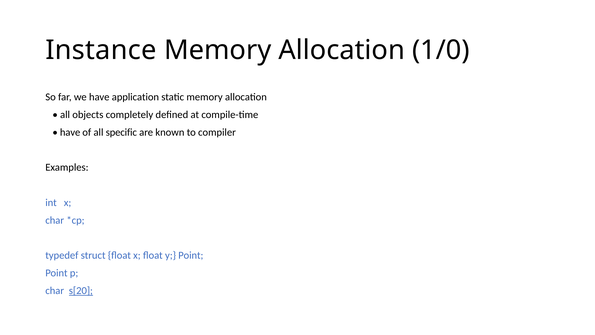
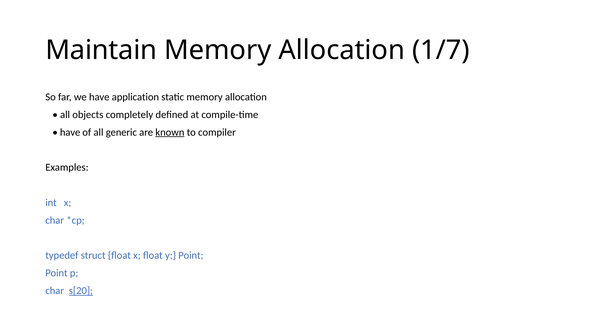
Instance: Instance -> Maintain (101, 50)
1/0: 1/0 -> 1/7 (441, 50)
specific: specific -> generic (121, 132)
known underline: none -> present (170, 132)
